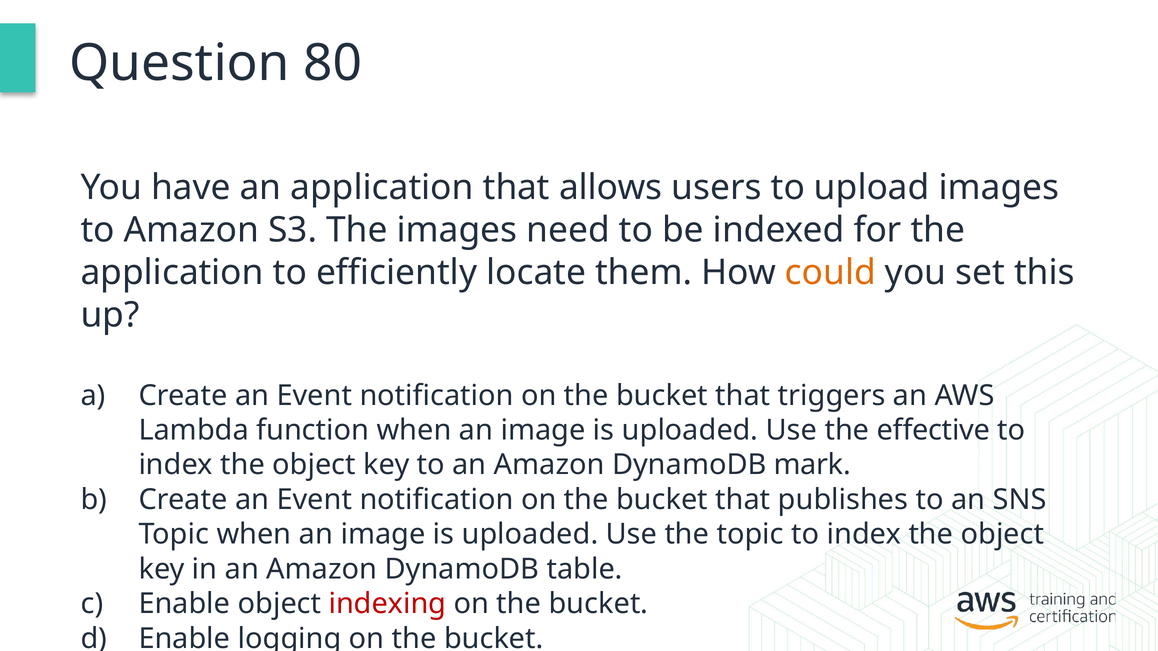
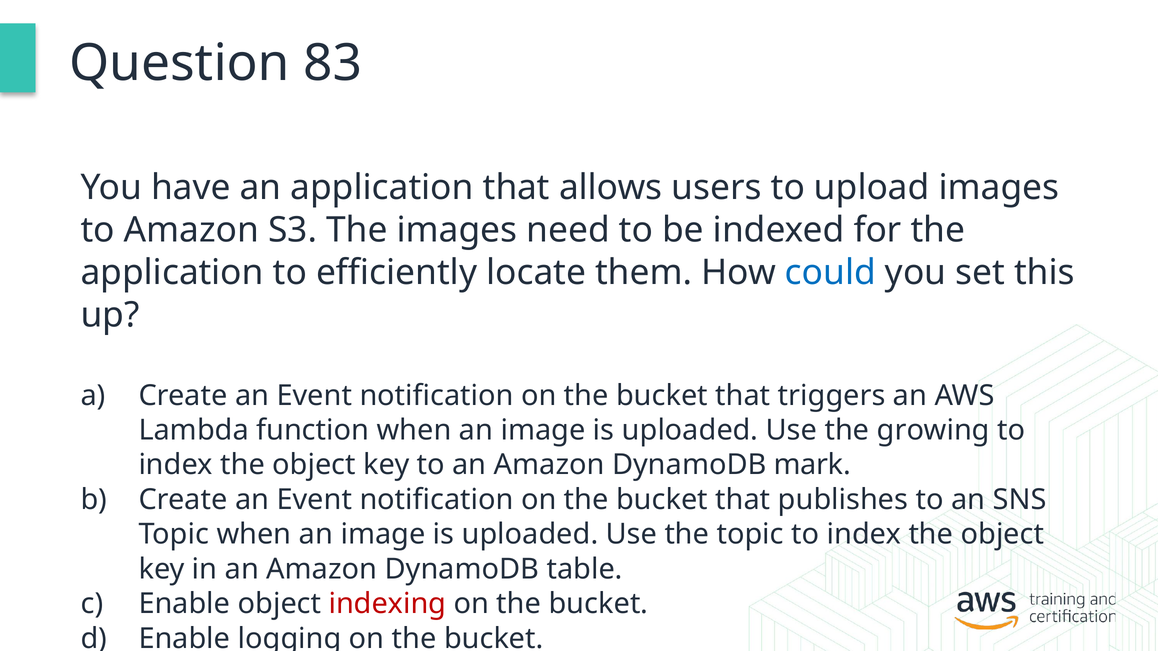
80: 80 -> 83 (333, 64)
could colour: orange -> blue (830, 273)
effective: effective -> growing (933, 430)
